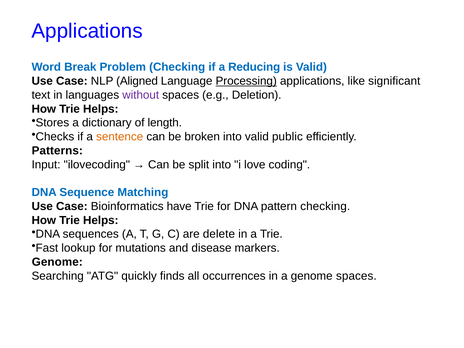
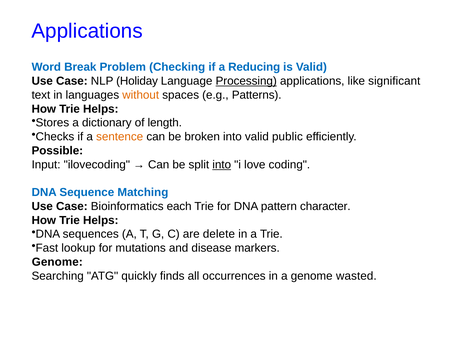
Aligned: Aligned -> Holiday (137, 81)
without colour: purple -> orange (141, 95)
Deletion: Deletion -> Patterns (257, 95)
Patterns: Patterns -> Possible (57, 151)
into underline: none -> present (222, 165)
have: have -> each (179, 206)
pattern checking: checking -> character (325, 206)
genome spaces: spaces -> wasted (356, 276)
